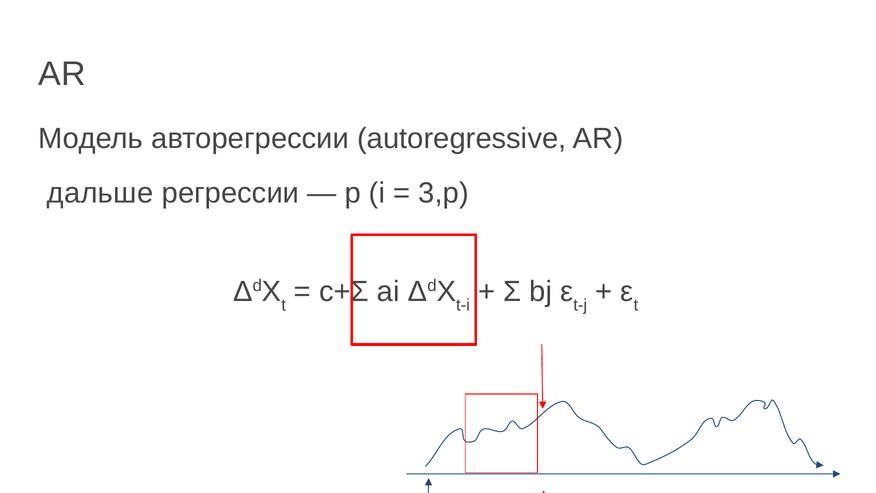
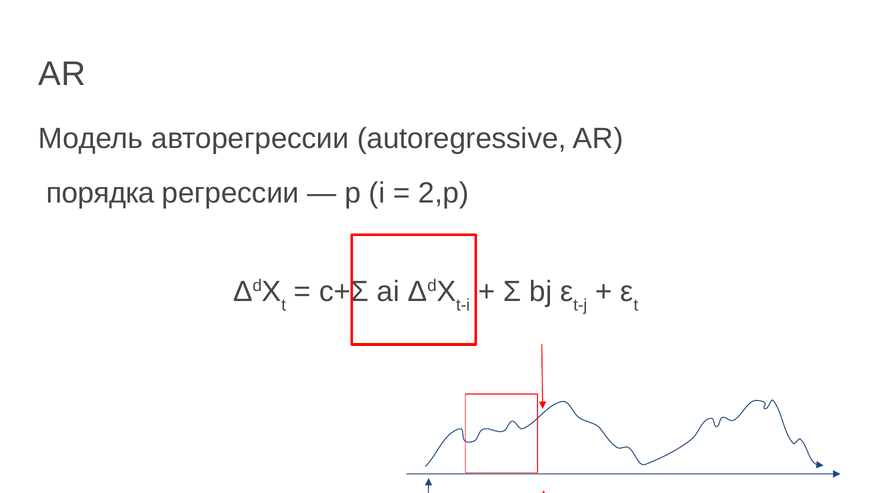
дальше: дальше -> порядка (100, 193)
3,p: 3,p -> 2,p (444, 193)
